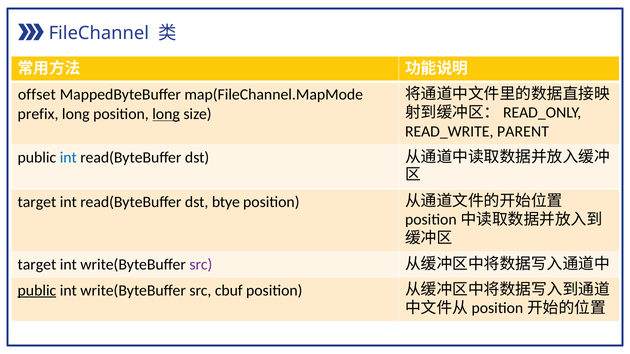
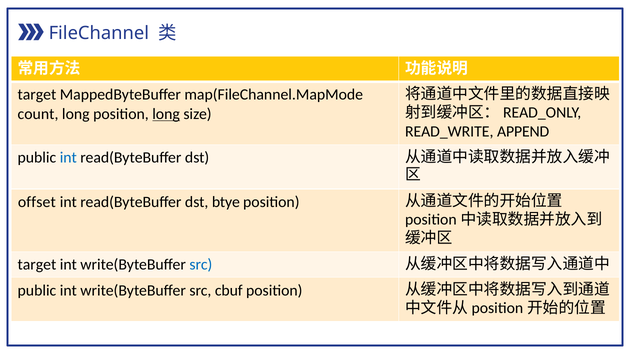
offset: offset -> target (37, 95)
prefix: prefix -> count (38, 114)
PARENT: PARENT -> APPEND (523, 132)
target: target -> offset (37, 202)
src colour: purple -> blue (201, 265)
public underline: present -> none (37, 291)
